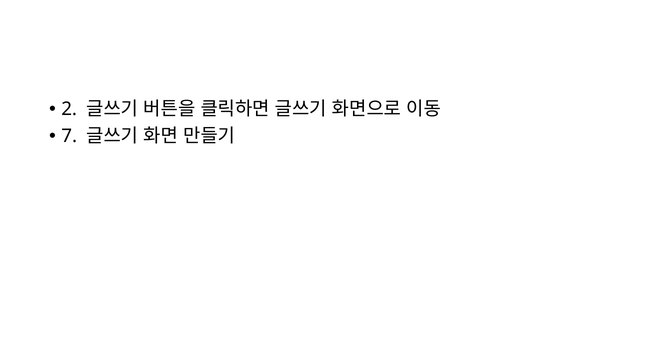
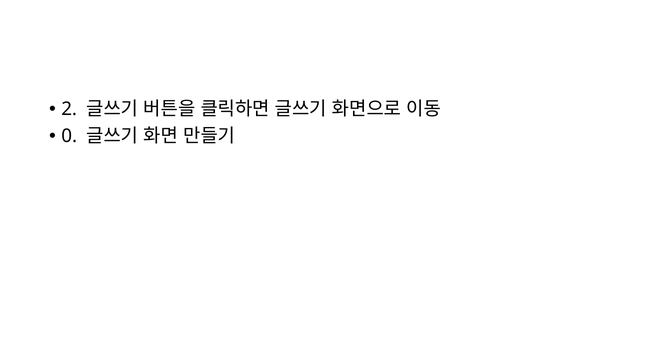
7: 7 -> 0 (69, 136)
